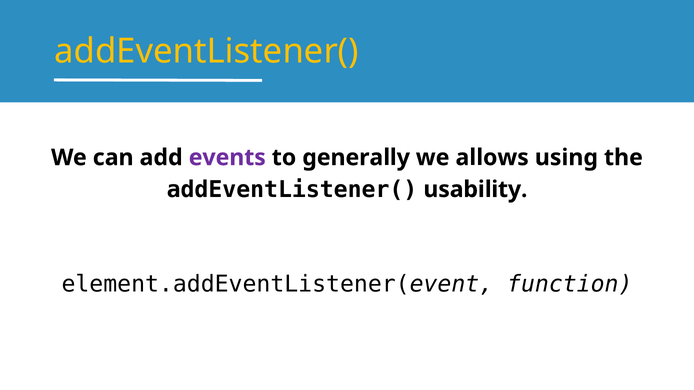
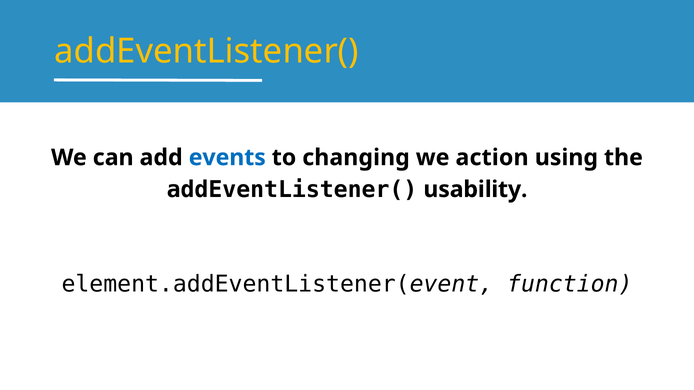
events colour: purple -> blue (227, 158)
generally: generally -> changing (356, 158)
allows: allows -> action (492, 158)
